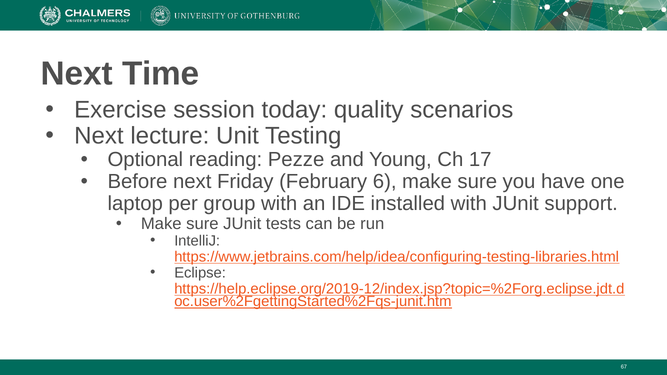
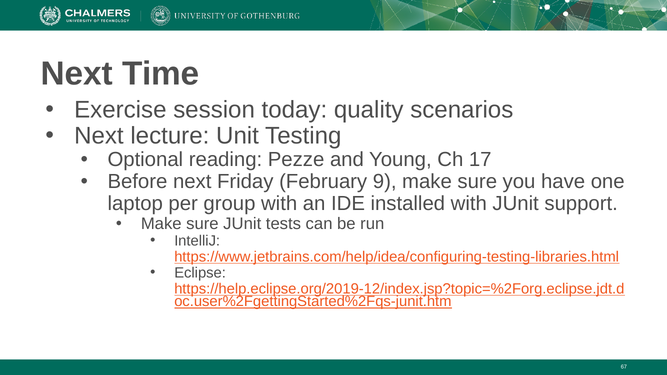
6: 6 -> 9 (385, 182)
